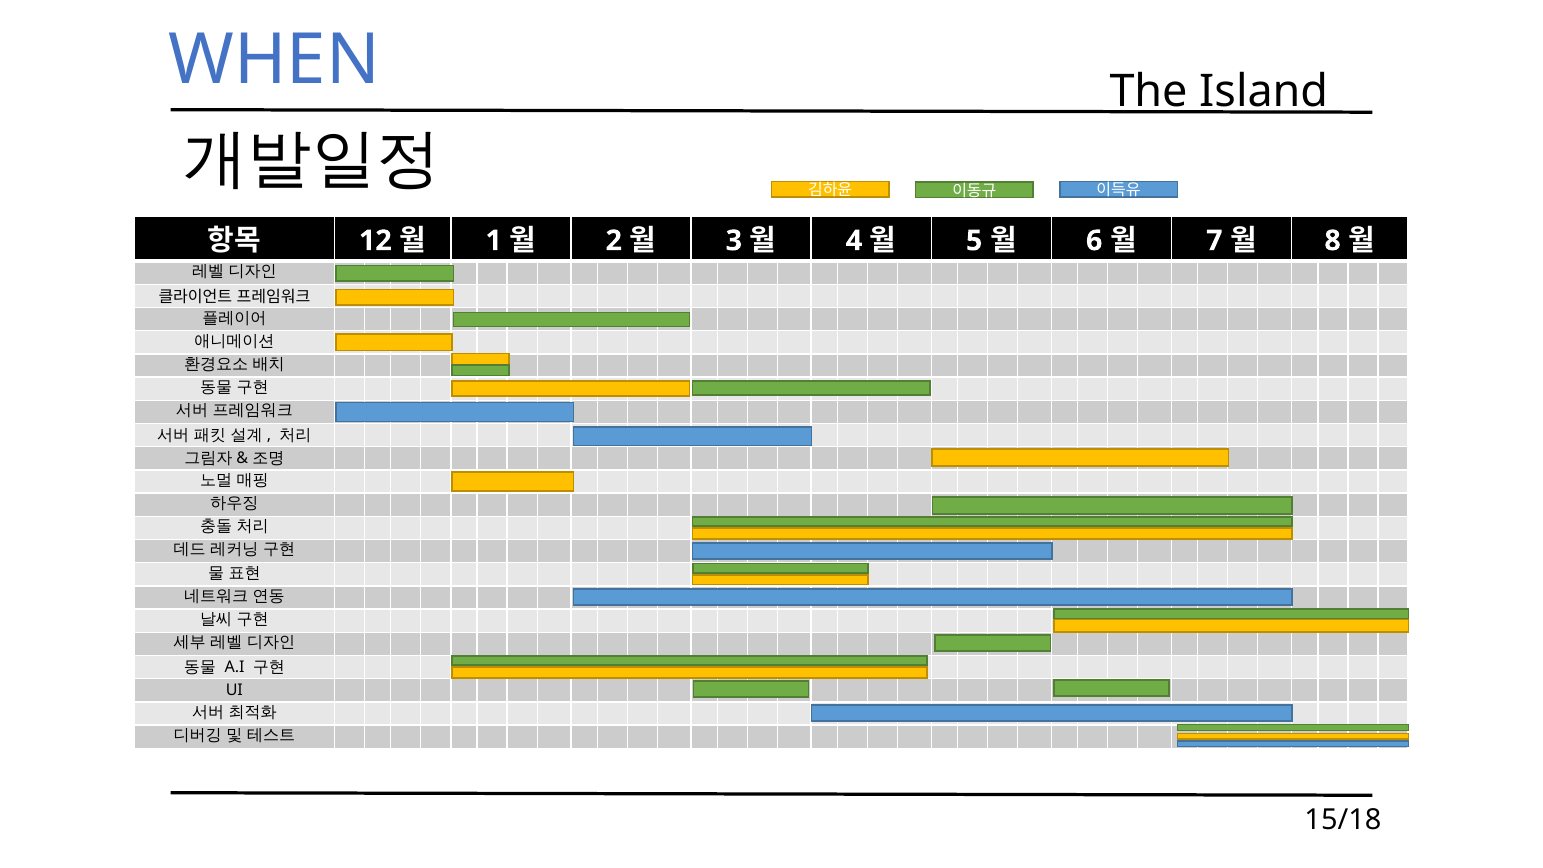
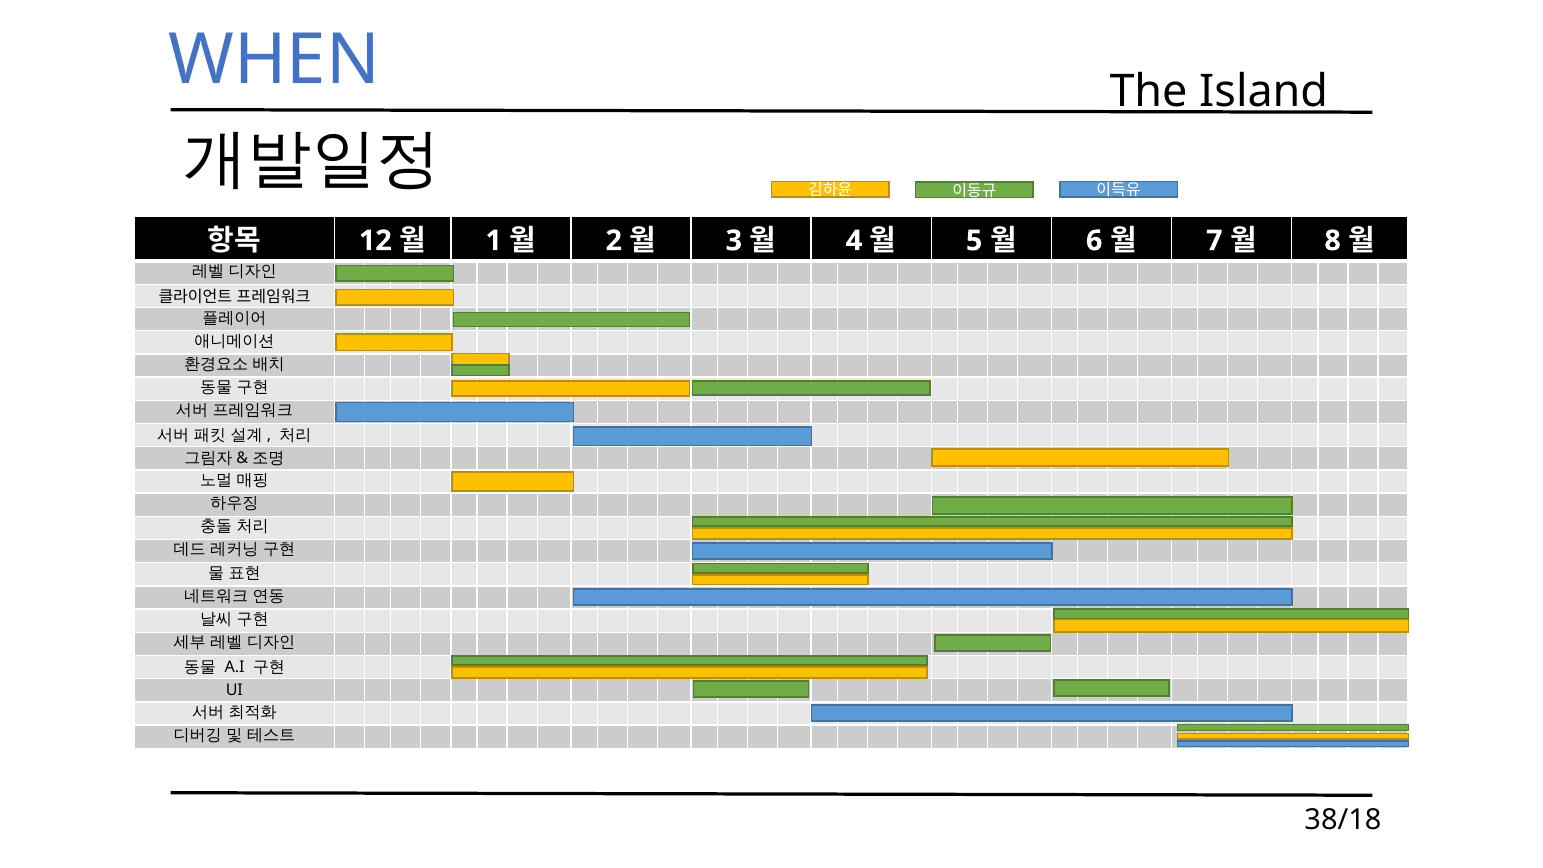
15/18: 15/18 -> 38/18 (1343, 820)
